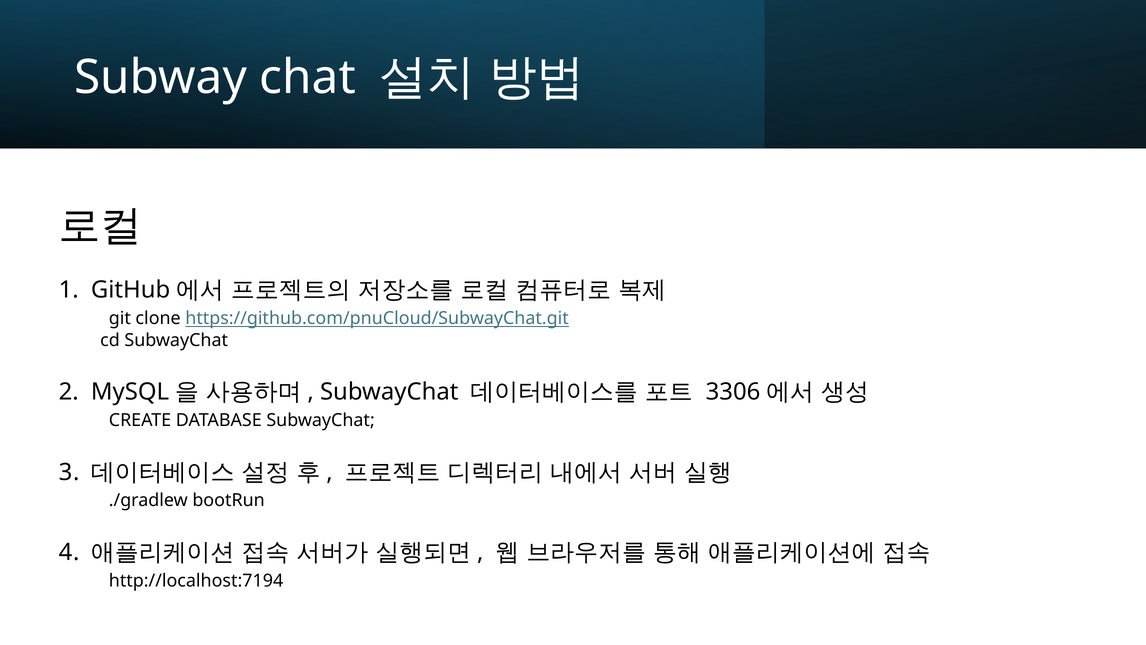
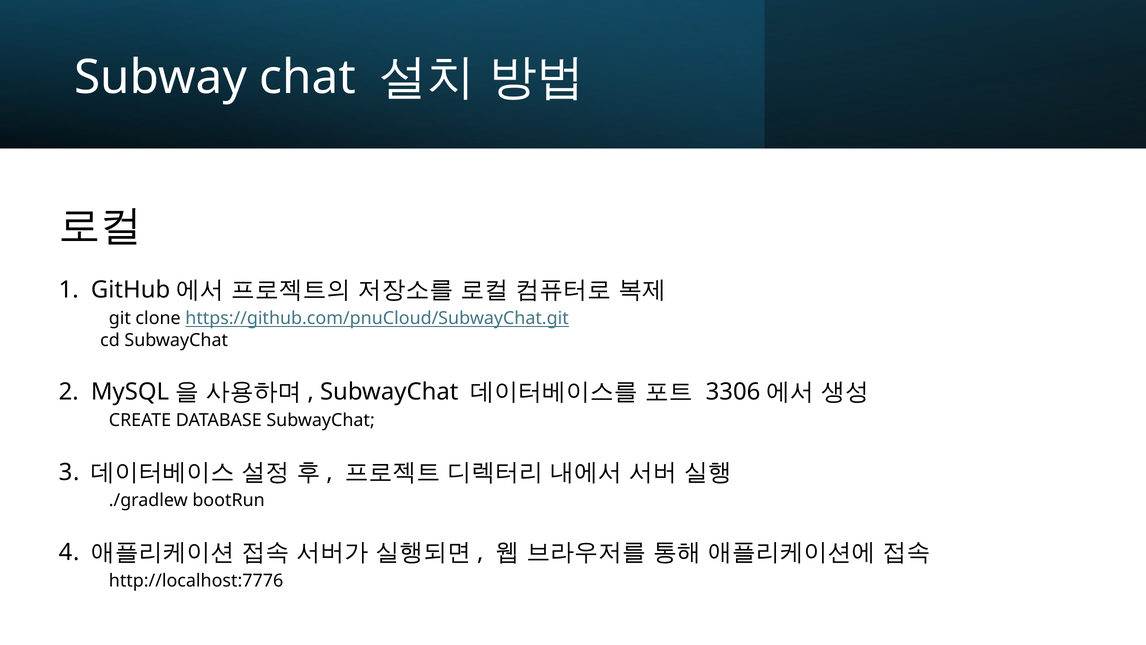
http://localhost:7194: http://localhost:7194 -> http://localhost:7776 (196, 580)
